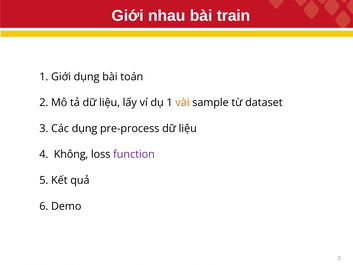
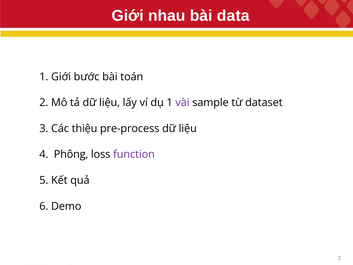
train: train -> data (233, 16)
Giới dụng: dụng -> bước (87, 77)
vài colour: orange -> purple (182, 102)
Các dụng: dụng -> thiệu (85, 128)
Không: Không -> Phông (71, 154)
